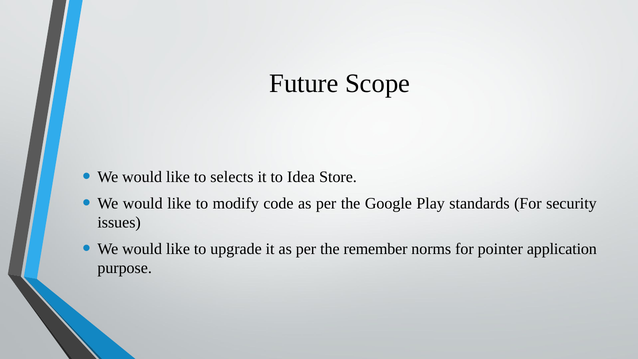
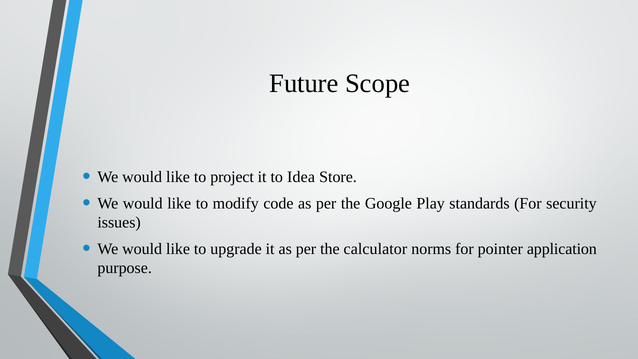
selects: selects -> project (232, 177)
remember: remember -> calculator (375, 249)
